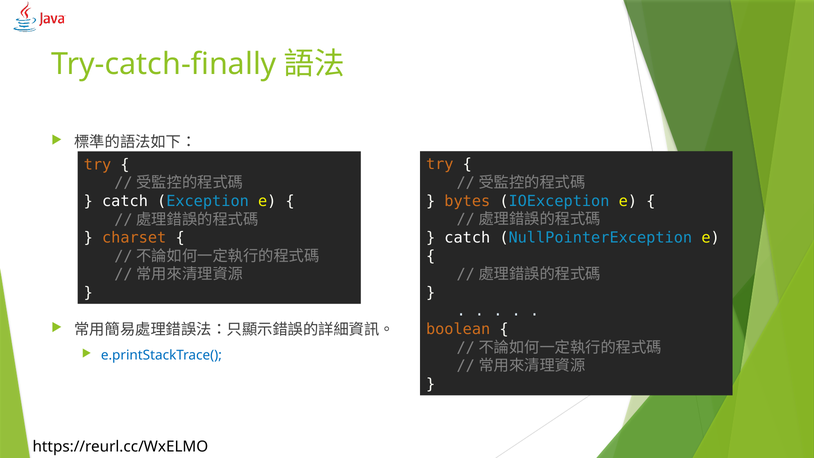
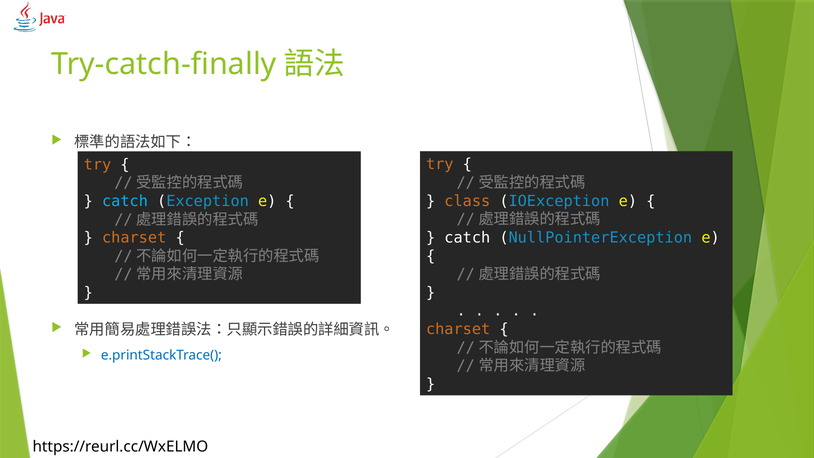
bytes: bytes -> class (467, 201)
catch colour: white -> light blue (125, 201)
boolean: boolean -> charset (458, 329)
